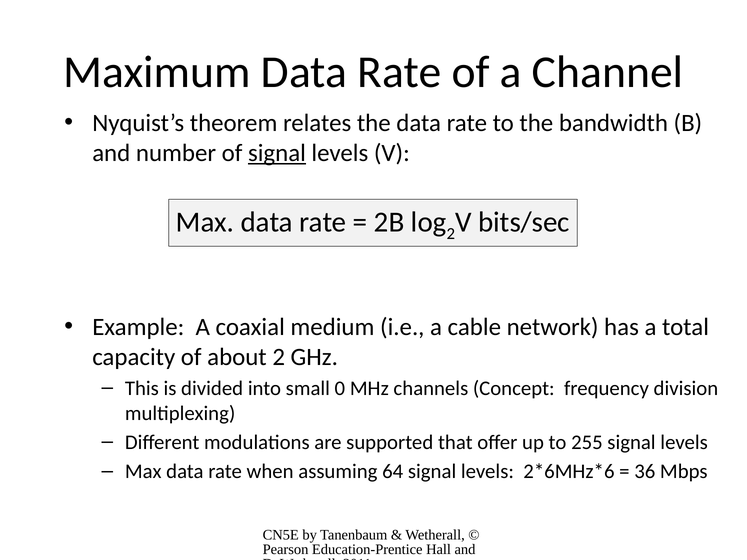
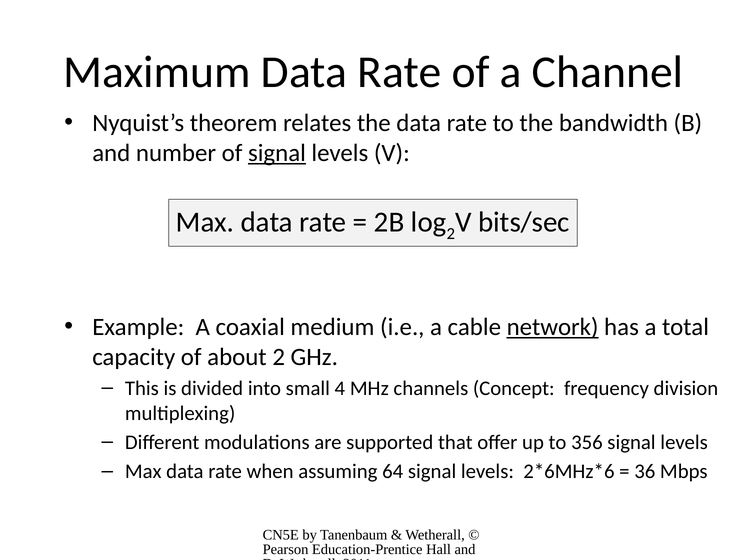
network underline: none -> present (553, 327)
0: 0 -> 4 (340, 388)
255: 255 -> 356 (587, 442)
